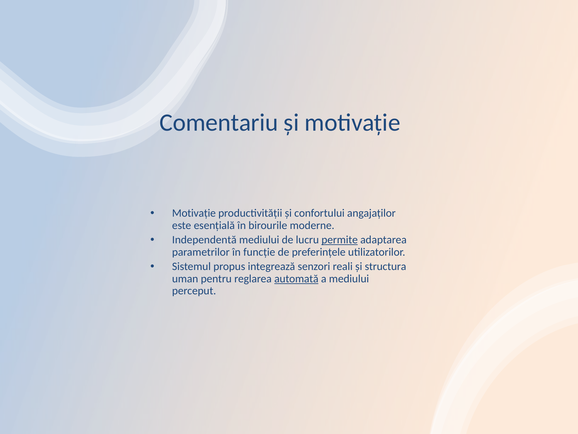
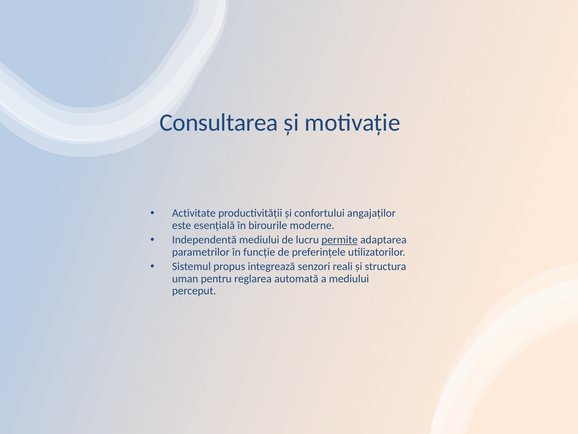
Comentariu: Comentariu -> Consultarea (219, 122)
Motivație: Motivație -> Activitate (194, 213)
automată underline: present -> none (296, 278)
